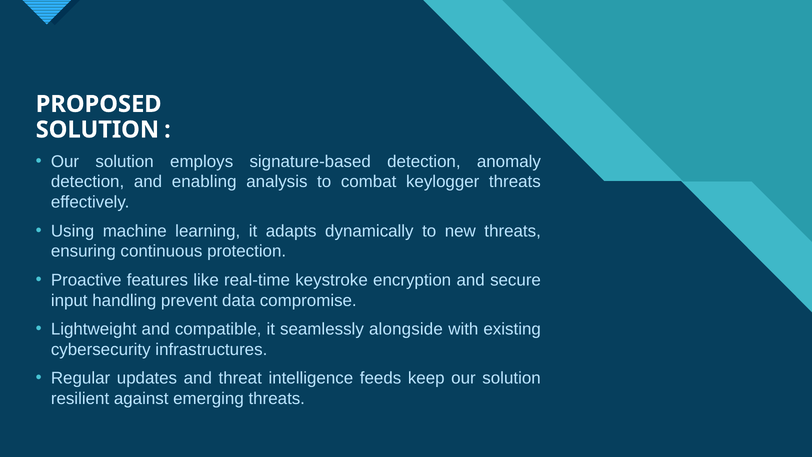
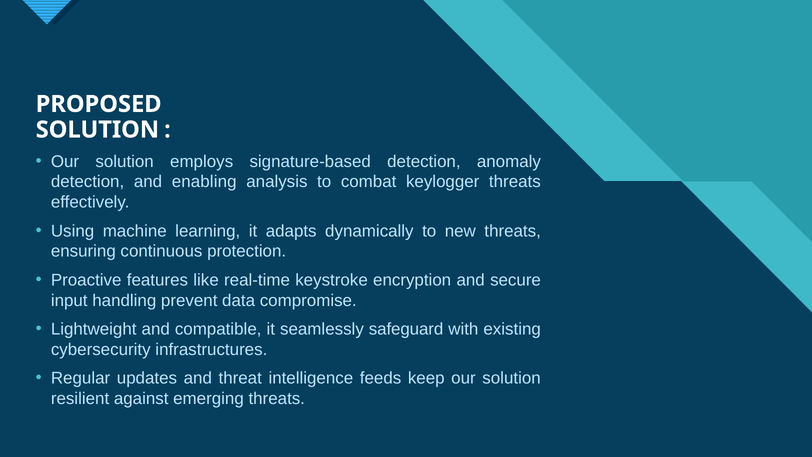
alongside: alongside -> safeguard (406, 329)
